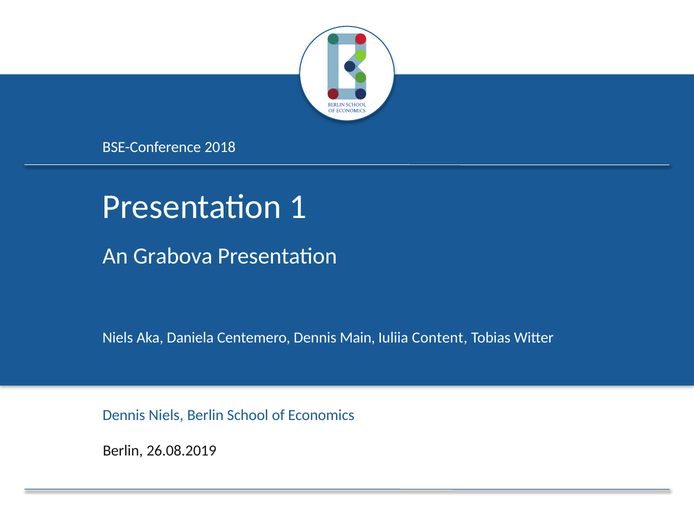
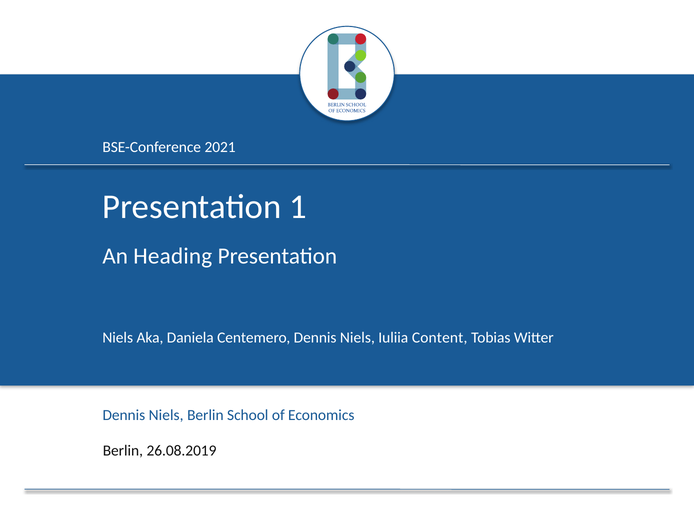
2018: 2018 -> 2021 (220, 148)
Grabova: Grabova -> Heading (173, 256)
Centemero Dennis Main: Main -> Niels (357, 338)
